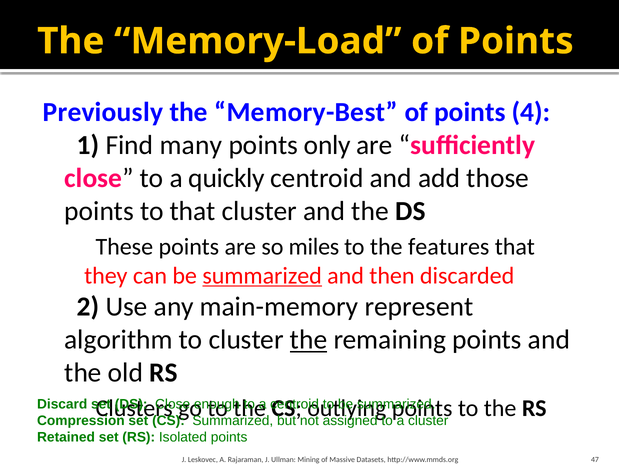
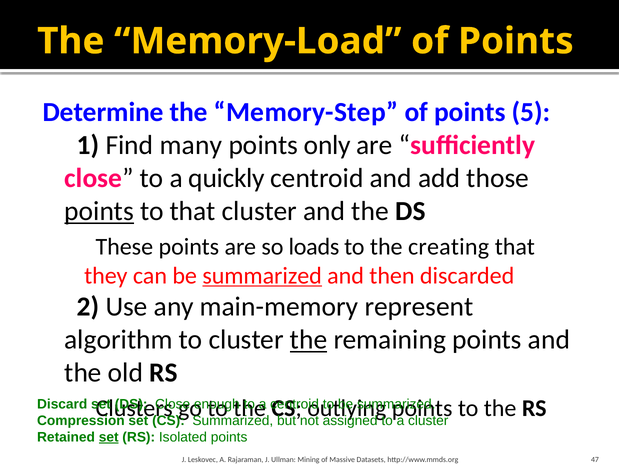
Previously: Previously -> Determine (103, 112)
Memory-Best: Memory-Best -> Memory-Step (306, 112)
4: 4 -> 5 (531, 112)
points underline: none -> present (99, 211)
miles: miles -> loads (314, 247)
features: features -> creating (449, 247)
set underline: none -> present (109, 437)
